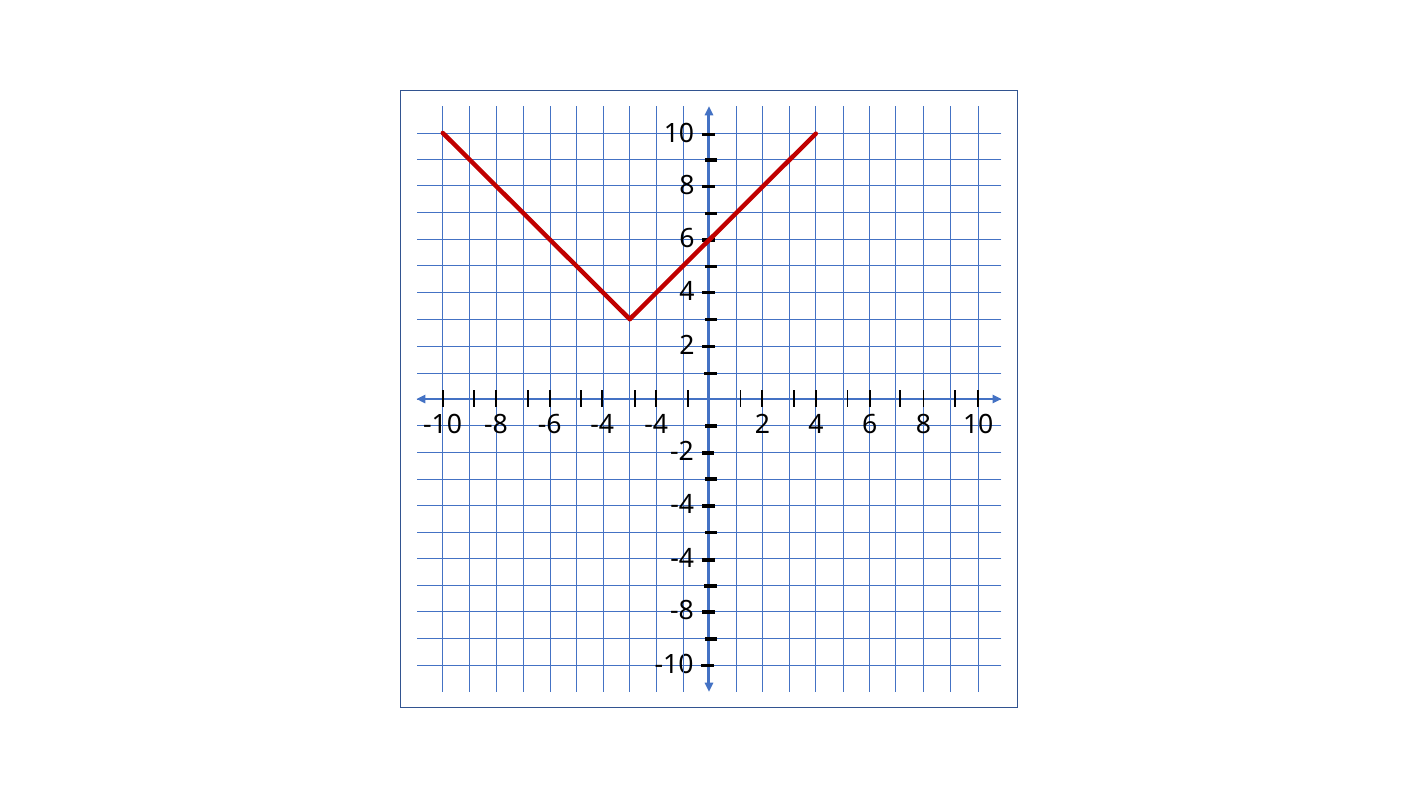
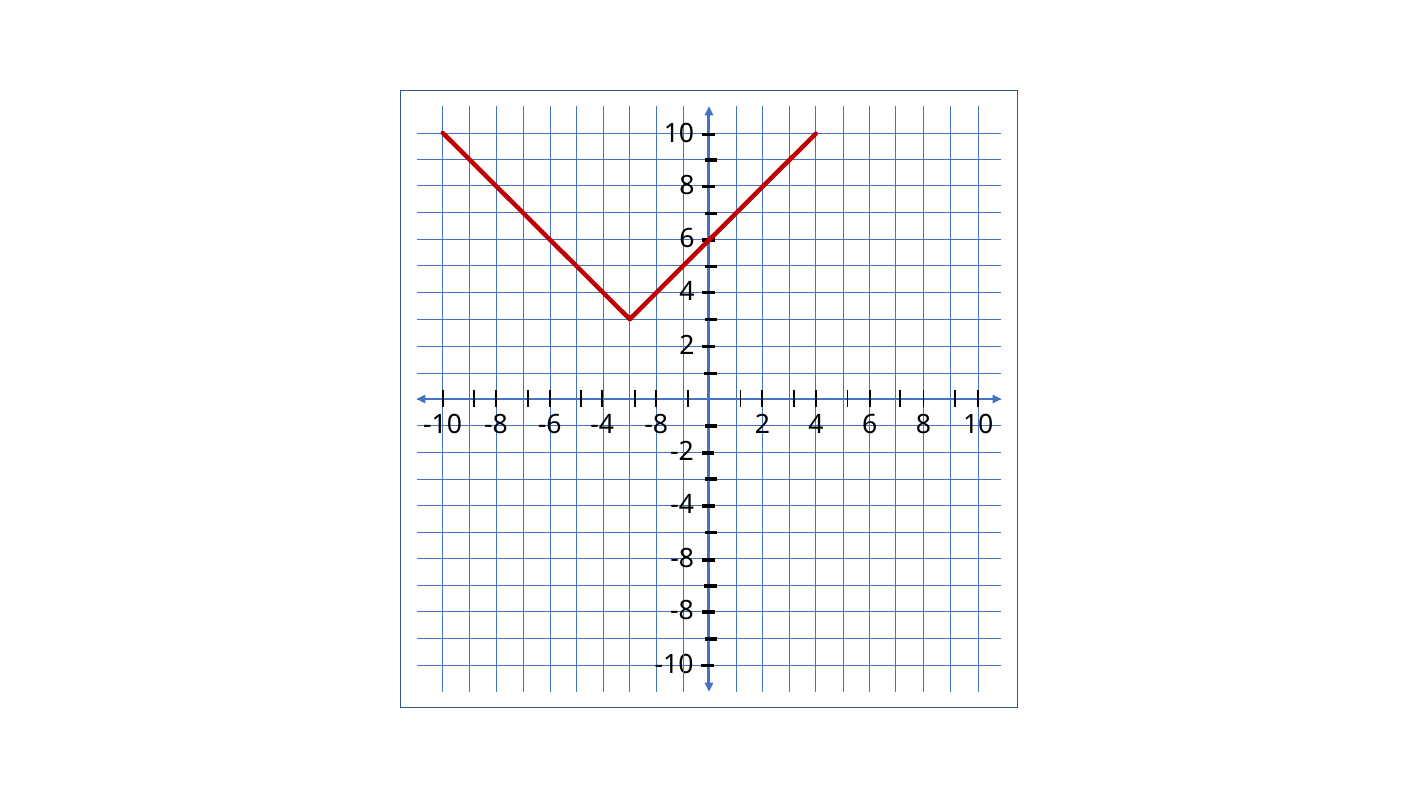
-4: -4 -> -8 (656, 425)
-4: -4 -> -8 (682, 559)
